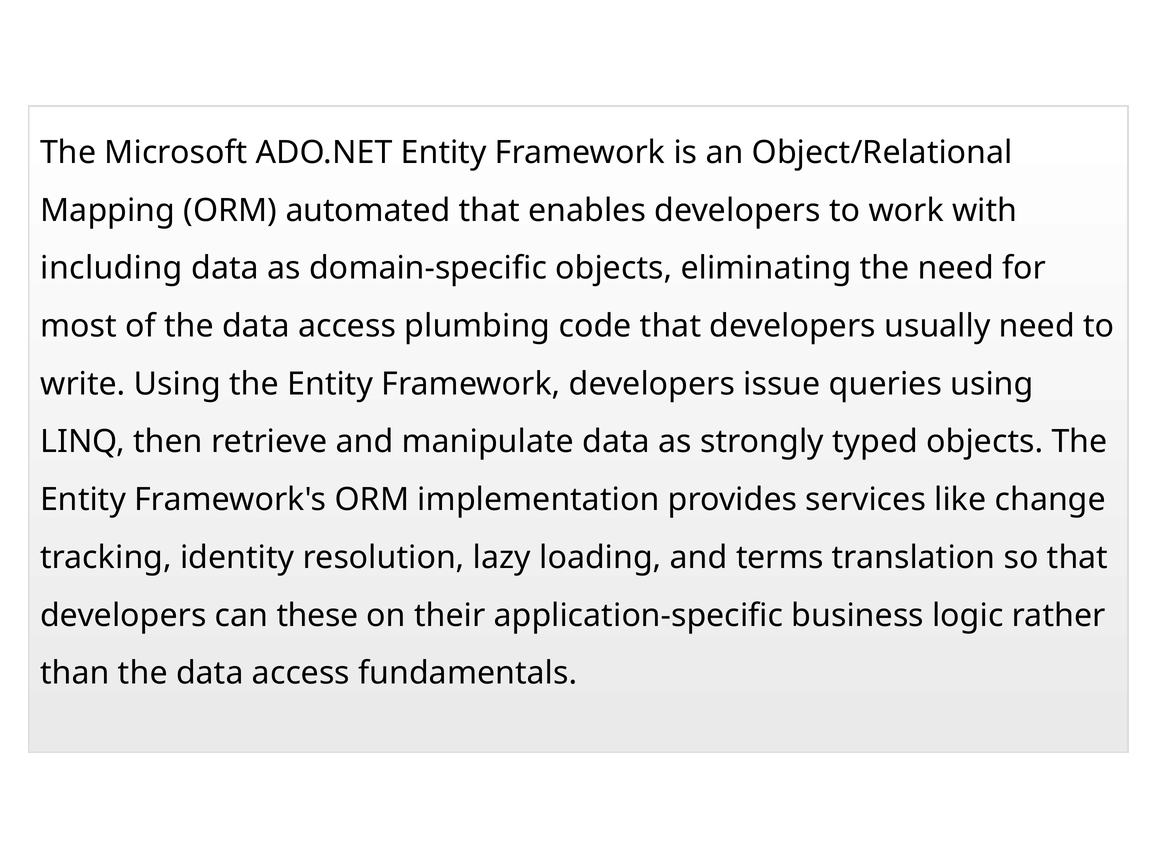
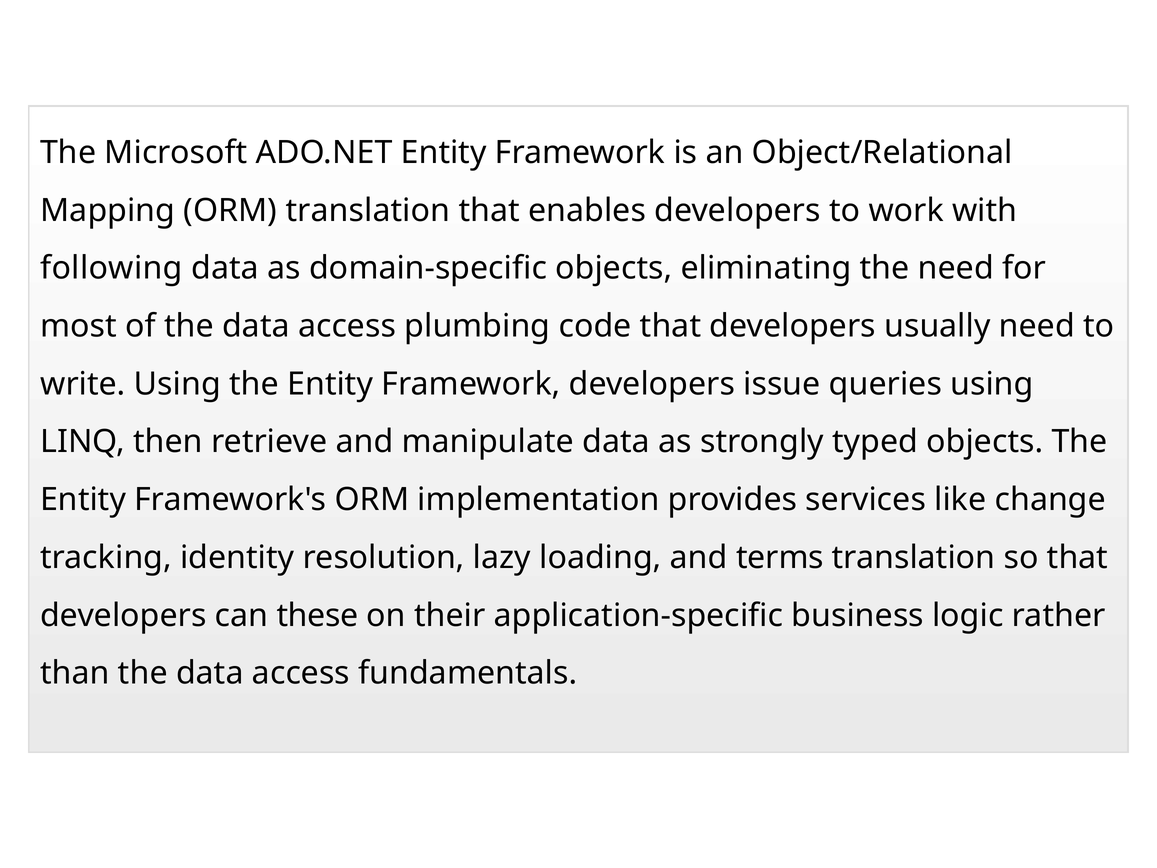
ORM automated: automated -> translation (368, 210)
including: including -> following (111, 268)
